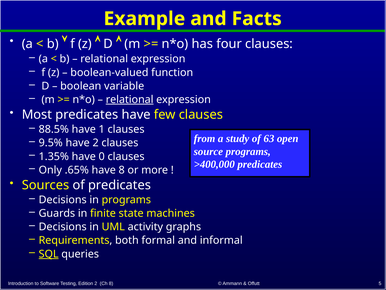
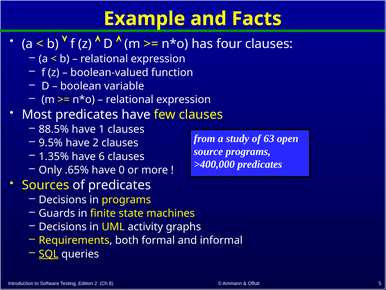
relational underline: present -> none (130, 99)
0: 0 -> 6 (102, 156)
have 8: 8 -> 0 (122, 170)
